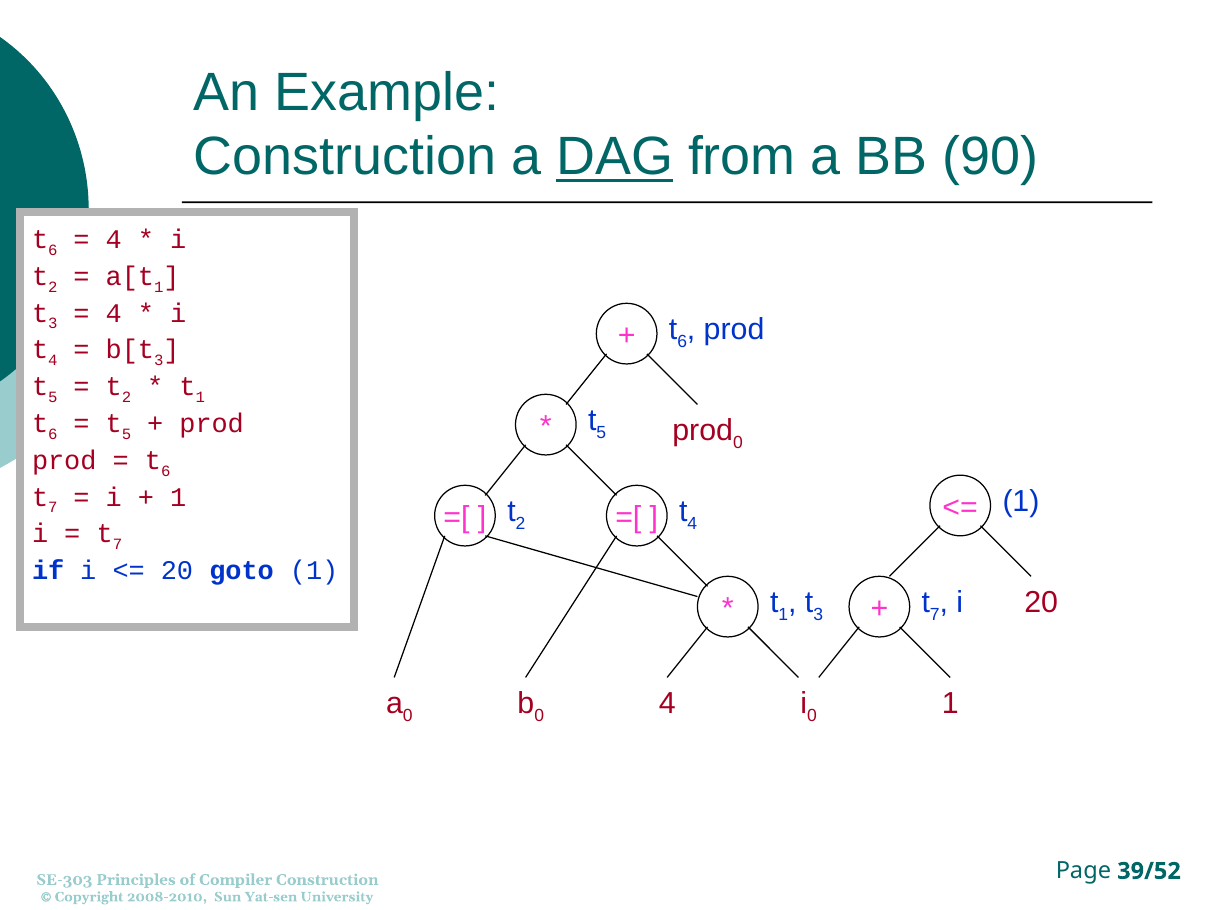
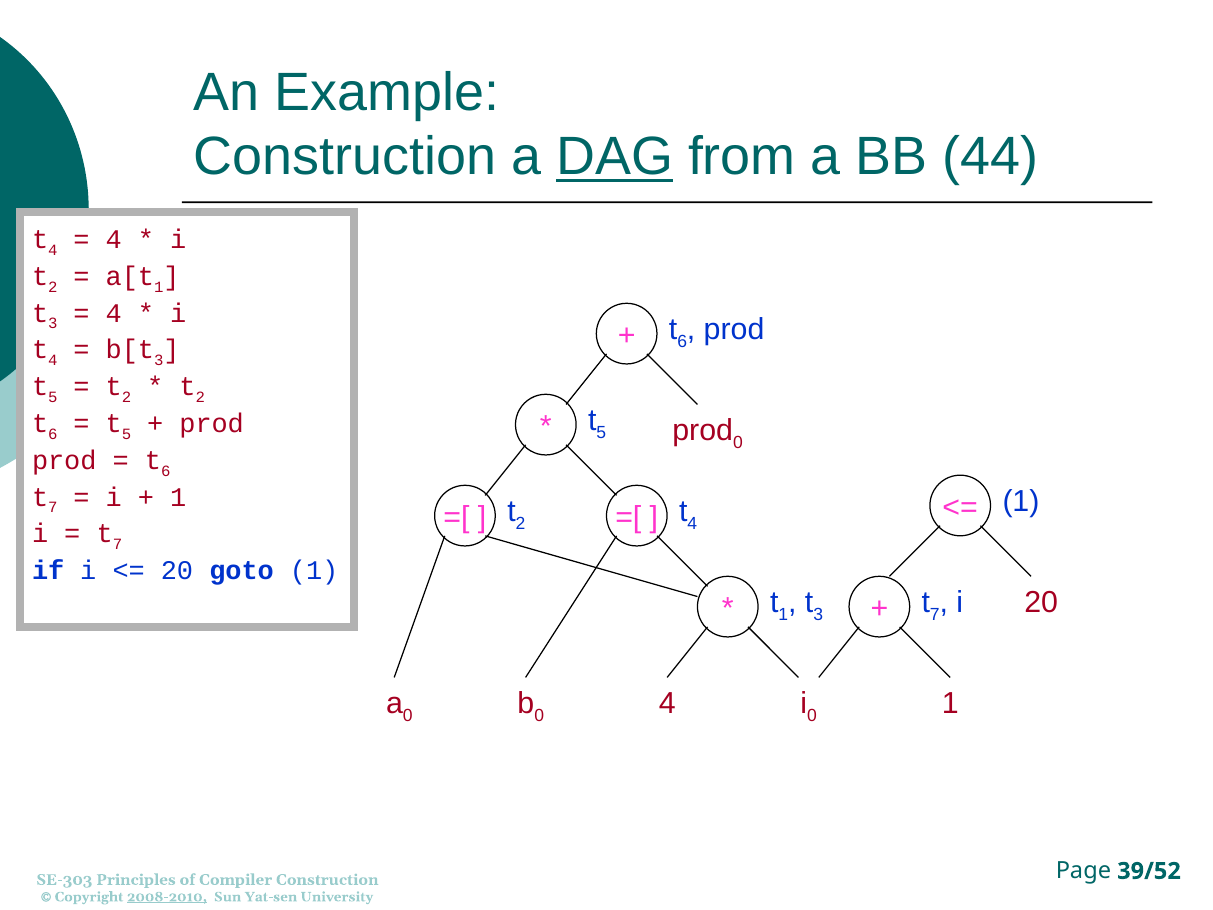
90: 90 -> 44 (991, 157)
6: 6 -> 4 (53, 250)
1: 1 -> 2 (200, 397)
2008-2010 underline: none -> present (167, 897)
